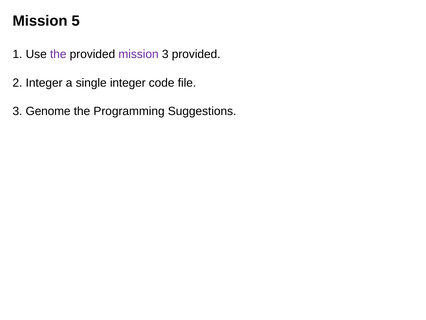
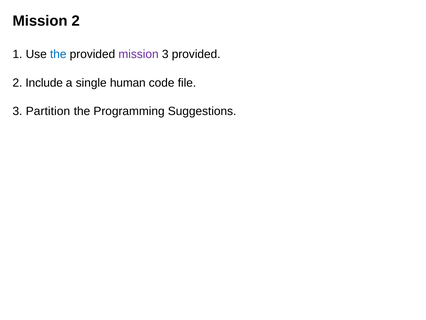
Mission 5: 5 -> 2 (76, 21)
the colour: purple -> blue (58, 54)
2 Integer: Integer -> Include (44, 83)
single integer: integer -> human (128, 83)
Genome: Genome -> Partition (48, 111)
